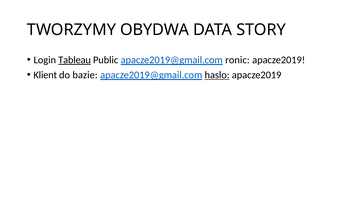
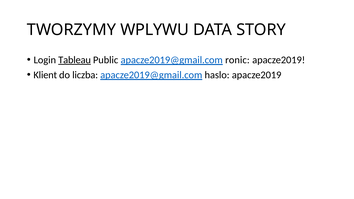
OBYDWA: OBYDWA -> WPLYWU (155, 30)
bazie: bazie -> liczba (85, 75)
haslo underline: present -> none (217, 75)
